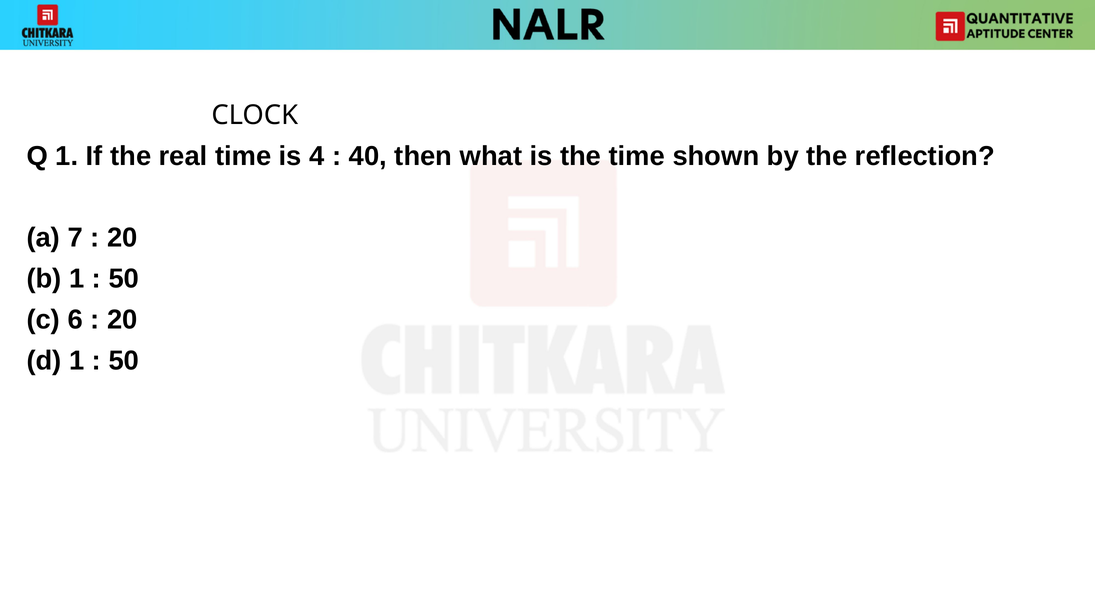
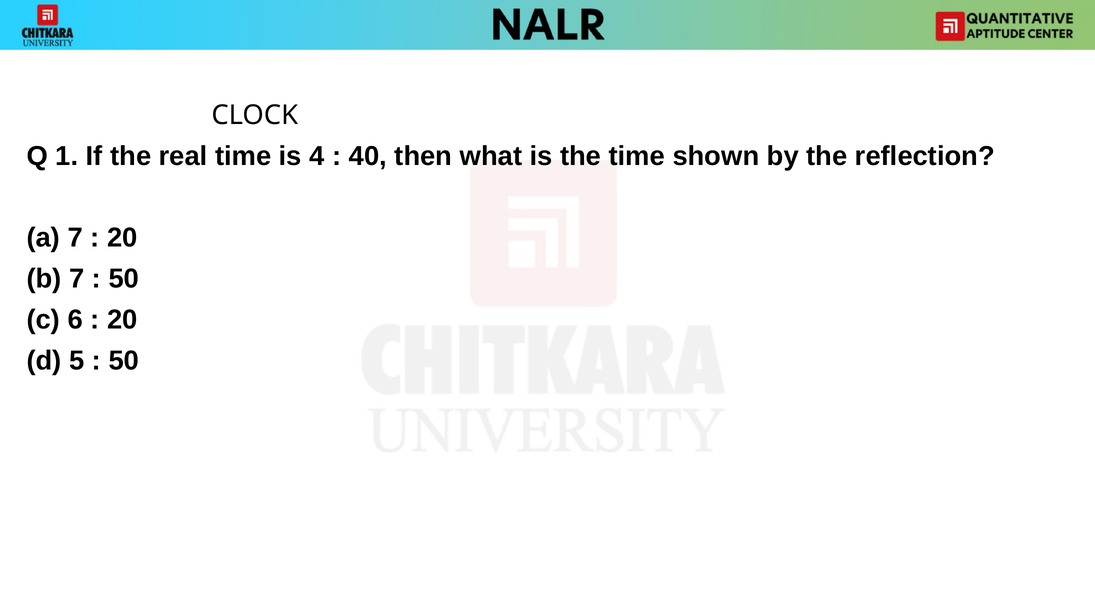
b 1: 1 -> 7 (77, 279)
d 1: 1 -> 5 (77, 361)
